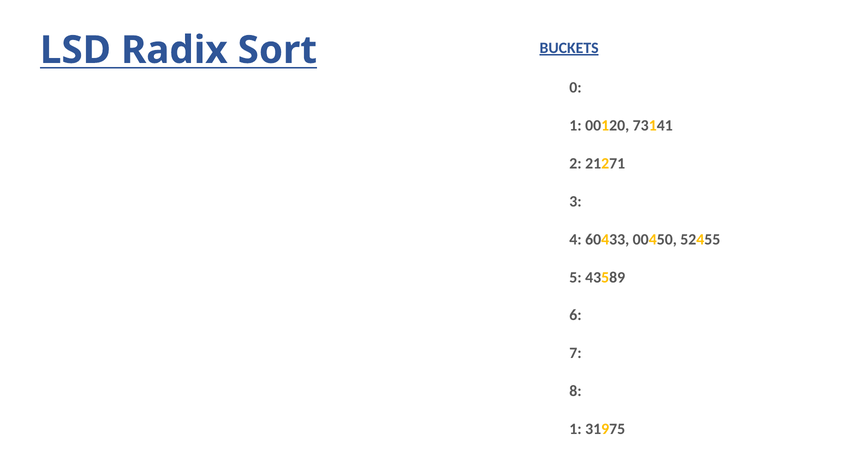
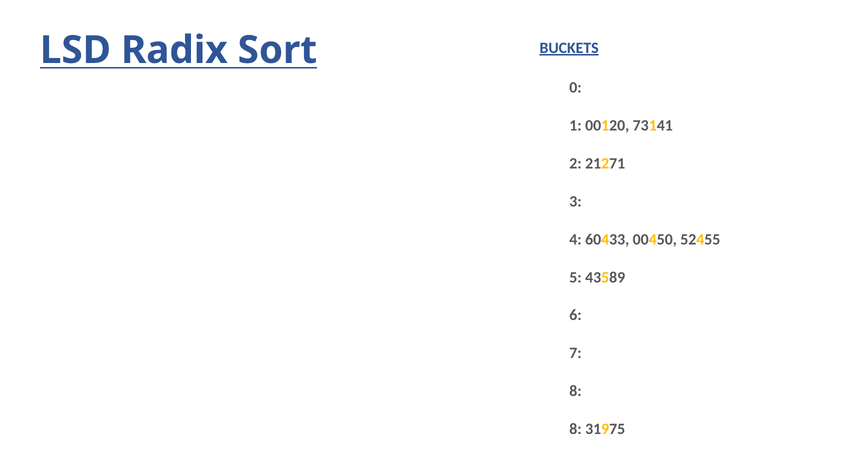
1: 1 -> 8 (575, 429)
